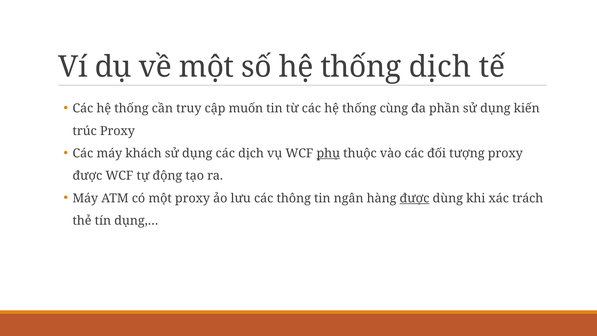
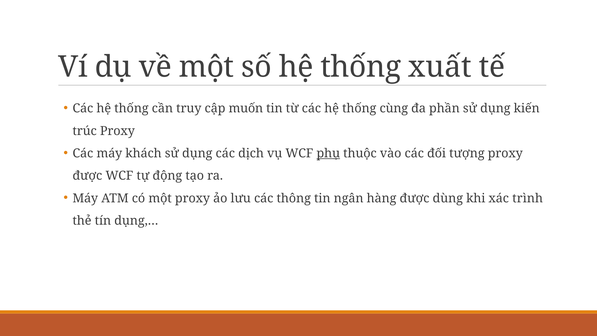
thống dịch: dịch -> xuất (440, 67)
được underline: present -> none (415, 198)
trách: trách -> trình (528, 198)
